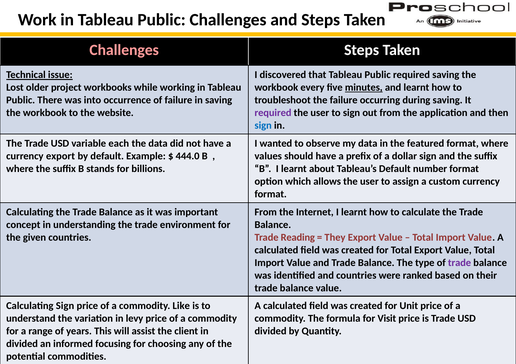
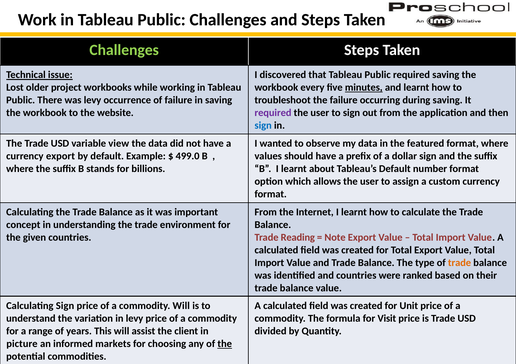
Challenges colour: pink -> light green (124, 50)
was into: into -> levy (93, 100)
each: each -> view (119, 144)
444.0: 444.0 -> 499.0 (188, 156)
They: They -> Note (335, 238)
trade colour: purple -> orange (460, 263)
commodity Like: Like -> Will (181, 306)
divided: divided -> picture (22, 344)
focusing: focusing -> markets (113, 344)
the underline: none -> present (225, 344)
